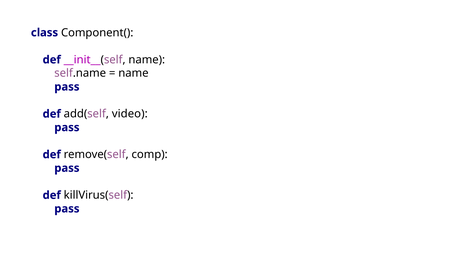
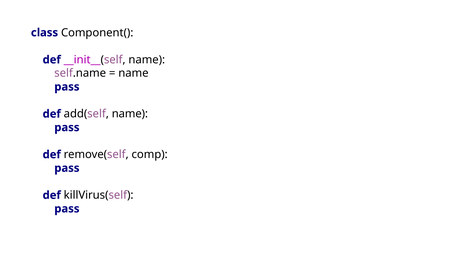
add(self video: video -> name (130, 114)
